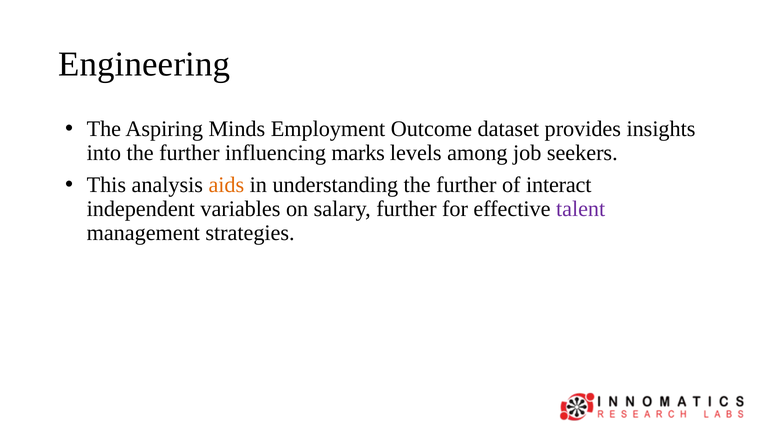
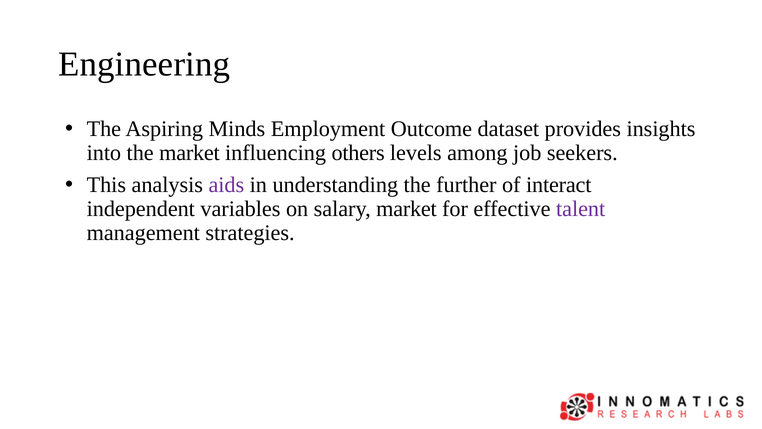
into the further: further -> market (189, 153)
marks: marks -> others (358, 153)
aids colour: orange -> purple (226, 185)
salary further: further -> market (407, 209)
